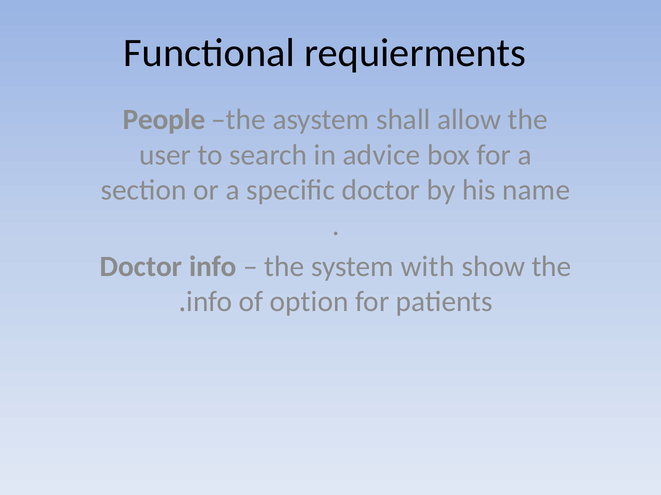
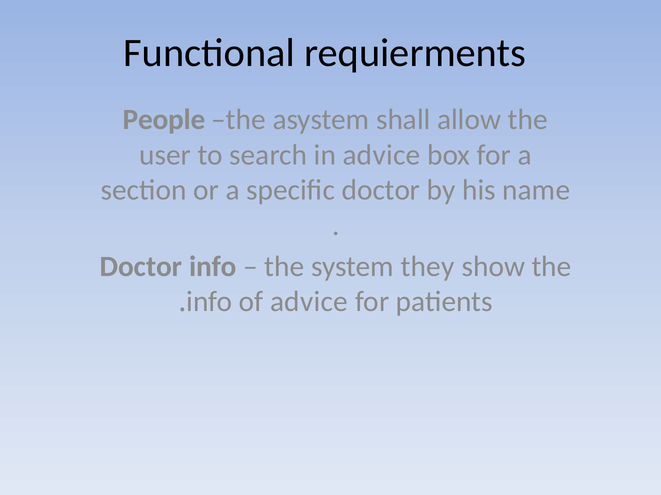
with: with -> they (428, 267)
of option: option -> advice (309, 302)
